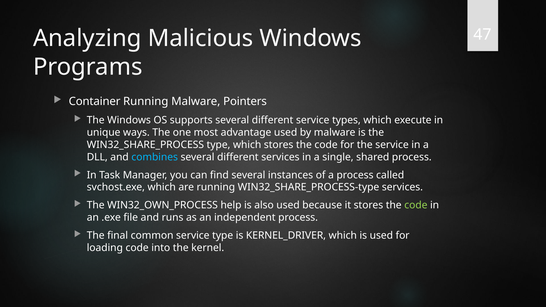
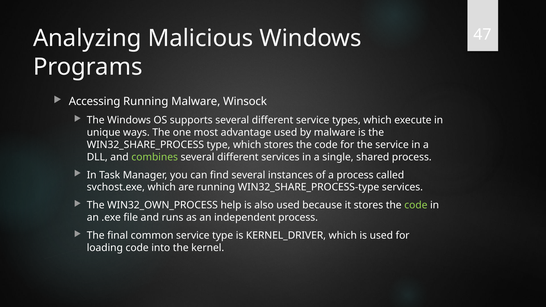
Container: Container -> Accessing (95, 102)
Pointers: Pointers -> Winsock (245, 102)
combines colour: light blue -> light green (155, 157)
